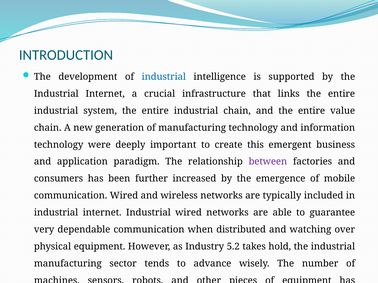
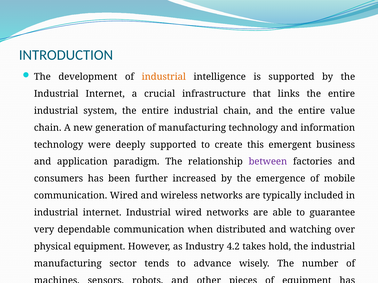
industrial colour: blue -> orange (164, 77)
deeply important: important -> supported (173, 145)
5.2: 5.2 -> 4.2 (233, 247)
